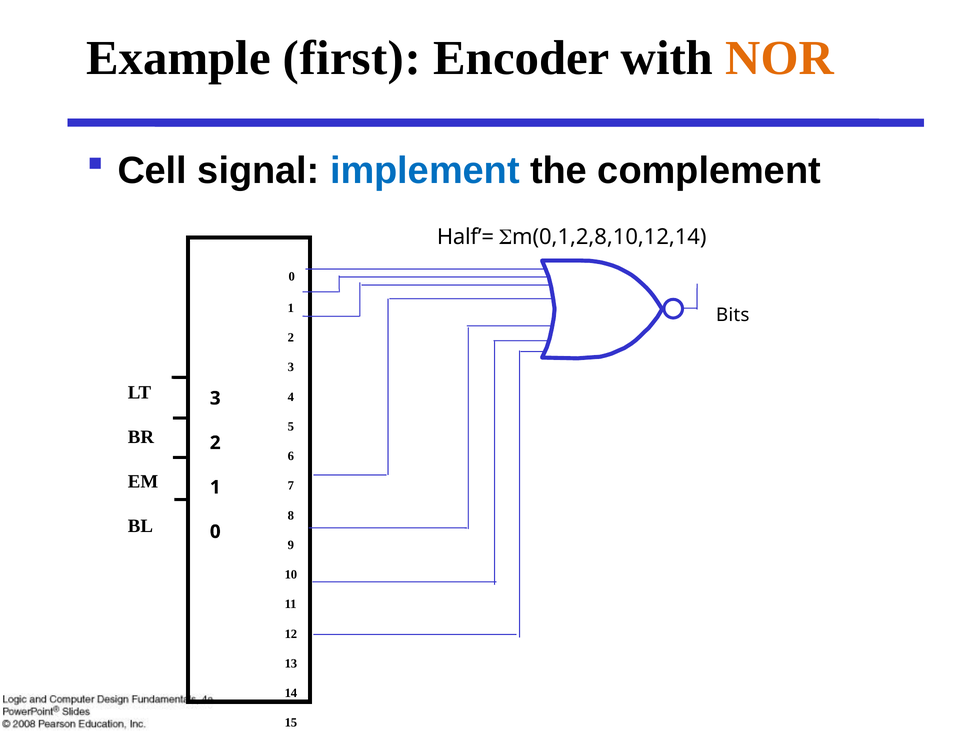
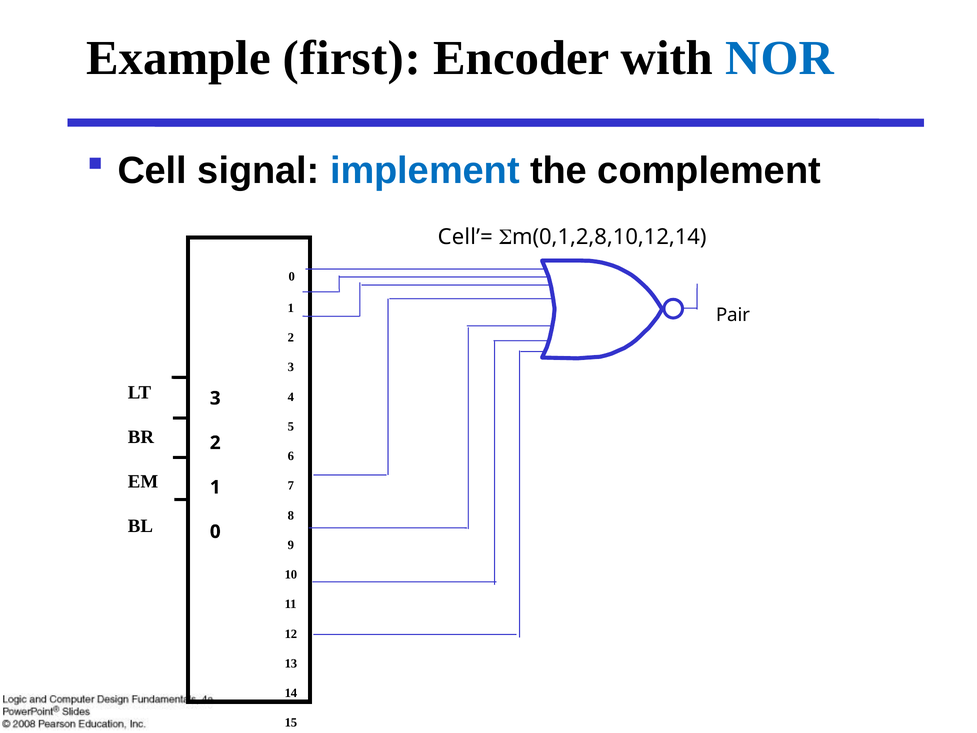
NOR colour: orange -> blue (780, 58)
Half’=: Half’= -> Cell’= (465, 237)
Bits: Bits -> Pair (733, 315)
